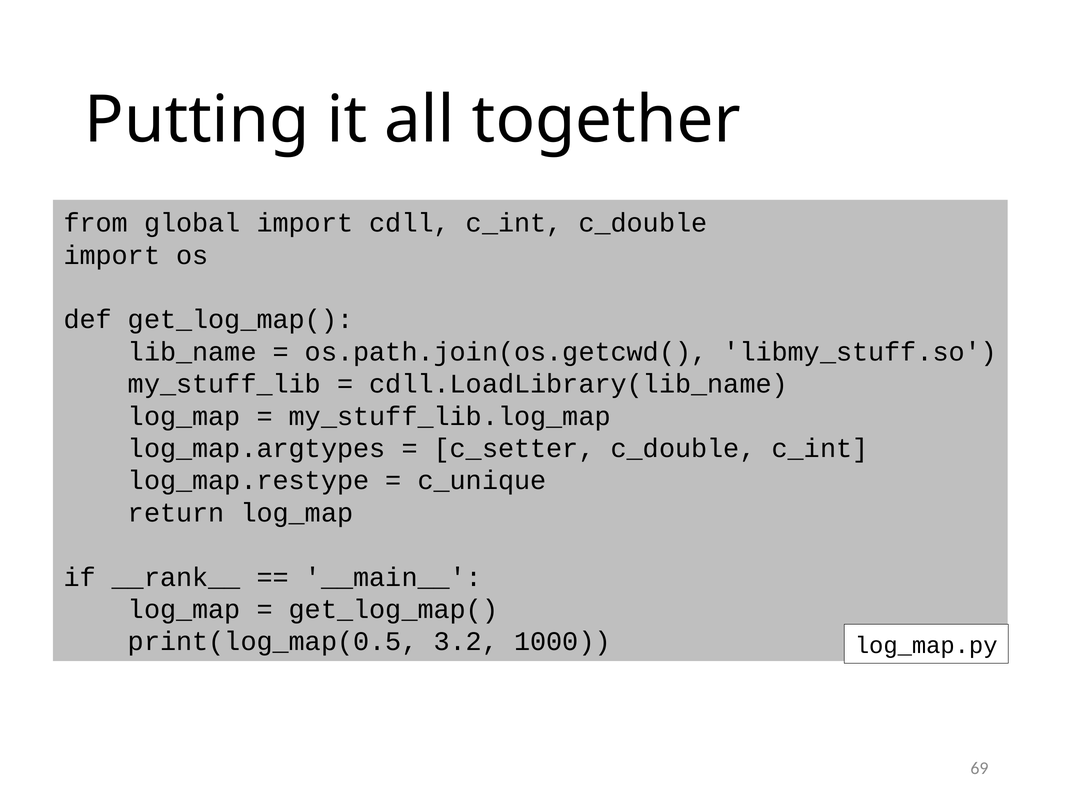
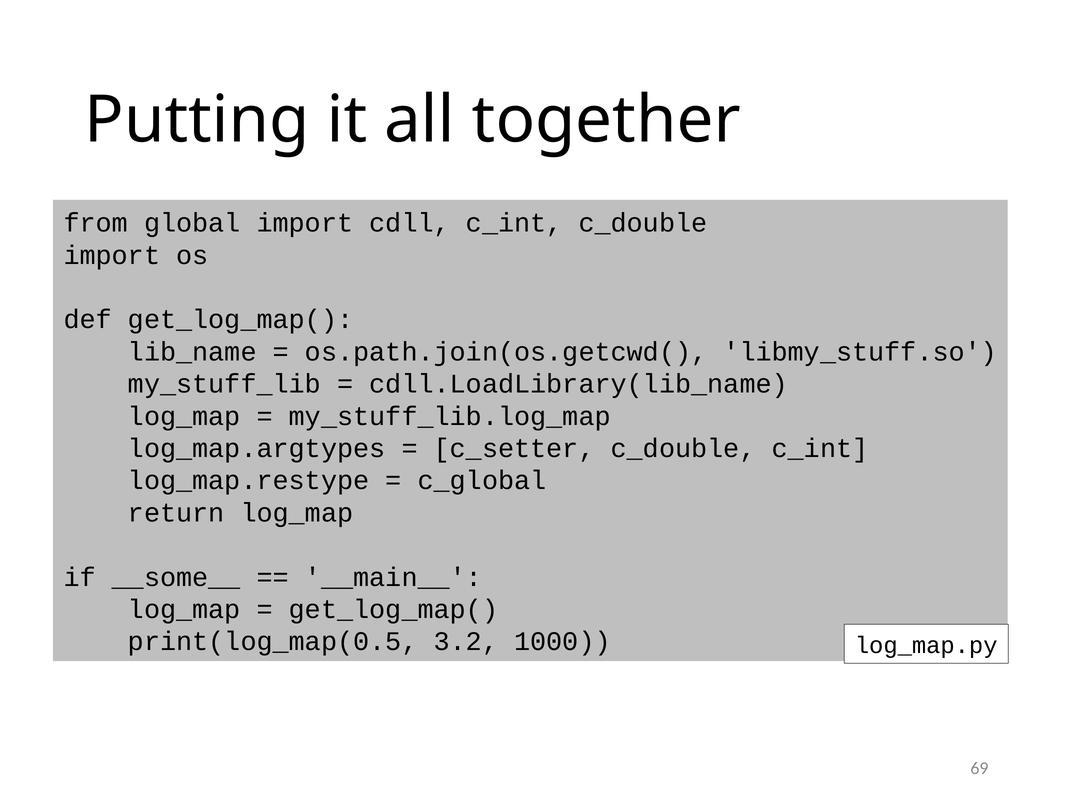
c_unique: c_unique -> c_global (482, 480)
__rank__: __rank__ -> __some__ (176, 577)
